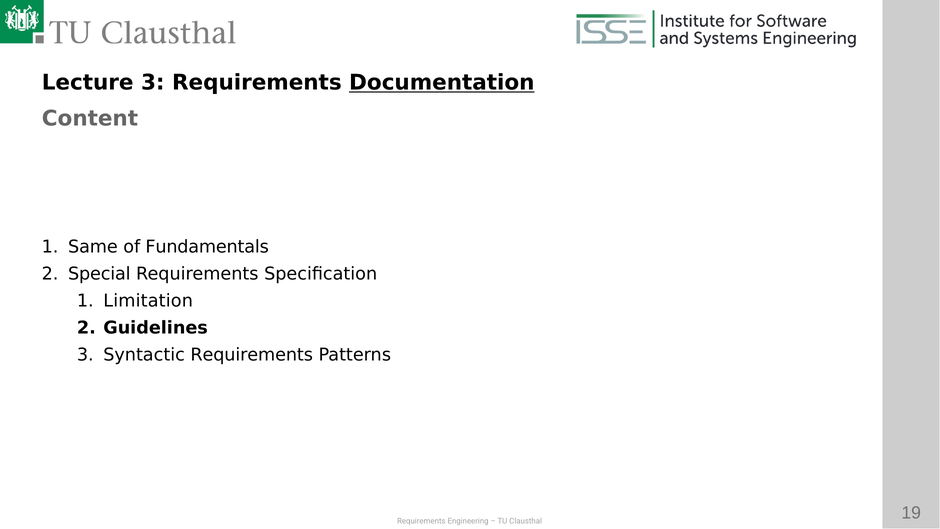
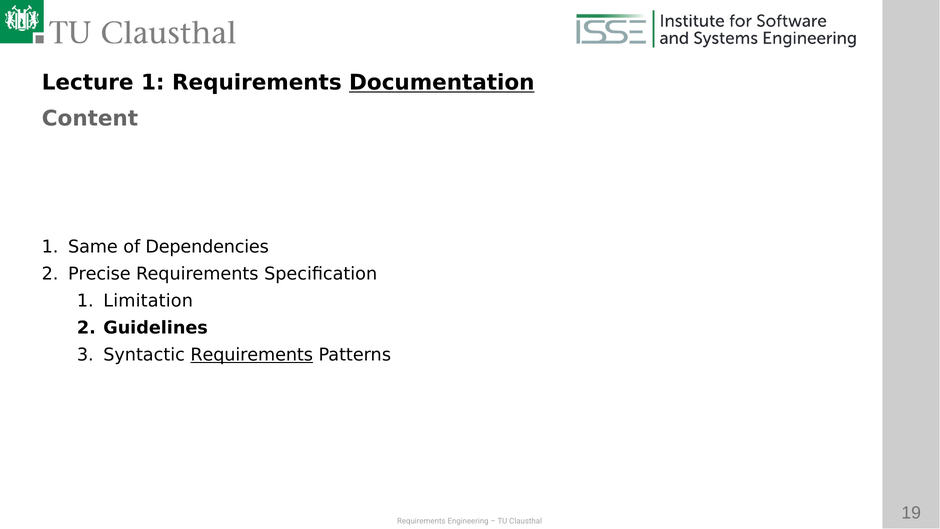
Lecture 3: 3 -> 1 (153, 83)
Fundamentals: Fundamentals -> Dependencies (207, 247)
Special: Special -> Precise (99, 274)
Requirements underline: none -> present (252, 355)
